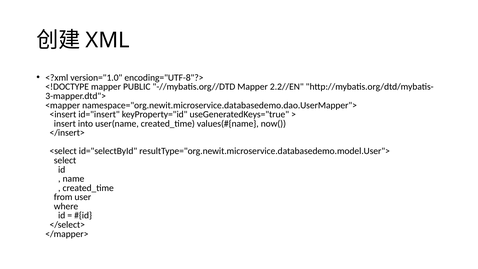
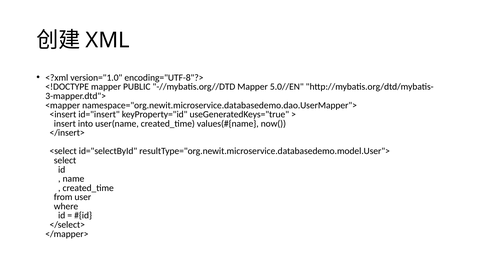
2.2//EN: 2.2//EN -> 5.0//EN (287, 87)
